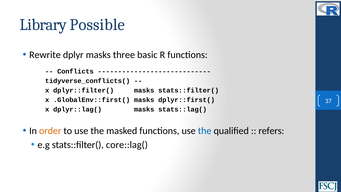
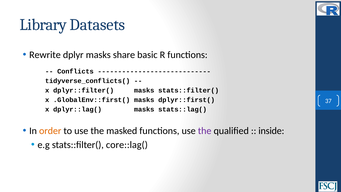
Possible: Possible -> Datasets (97, 25)
three: three -> share (124, 55)
the colour: blue -> purple (205, 131)
refers: refers -> inside (271, 131)
